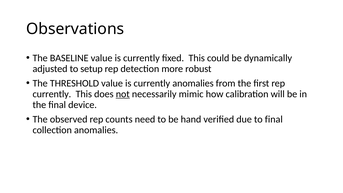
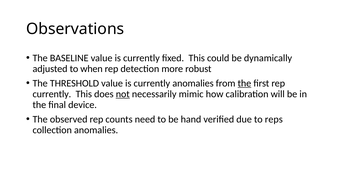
setup: setup -> when (92, 69)
the underline: none -> present (244, 83)
to final: final -> reps (274, 119)
